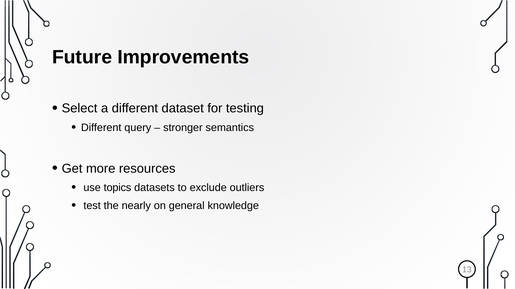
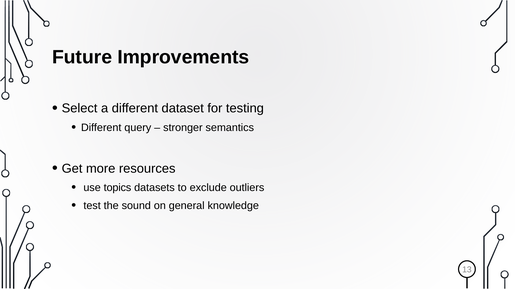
nearly: nearly -> sound (136, 206)
